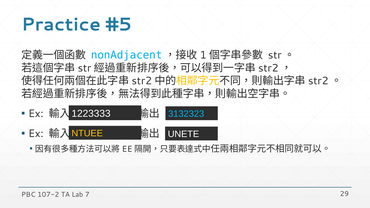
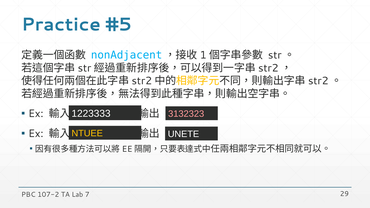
3132323 colour: light blue -> pink (186, 114)
